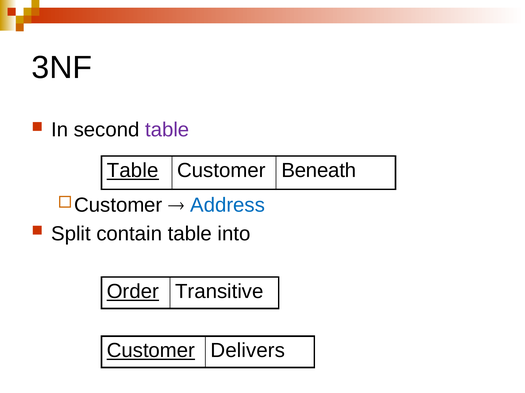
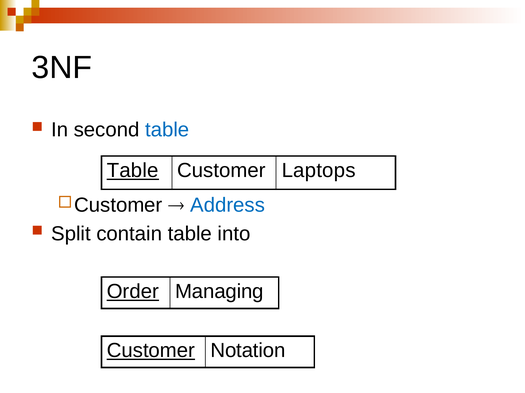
table colour: purple -> blue (167, 130)
Beneath: Beneath -> Laptops (319, 171)
Transitive: Transitive -> Managing (219, 292)
Delivers: Delivers -> Notation (248, 351)
